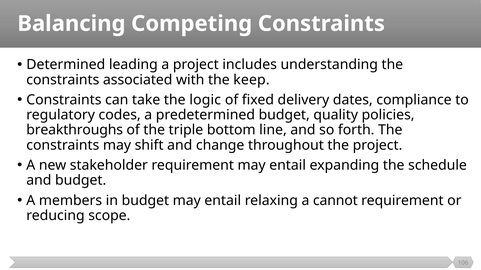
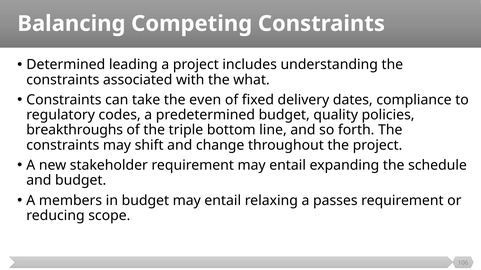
keep: keep -> what (252, 80)
logic: logic -> even (205, 100)
cannot: cannot -> passes (335, 201)
